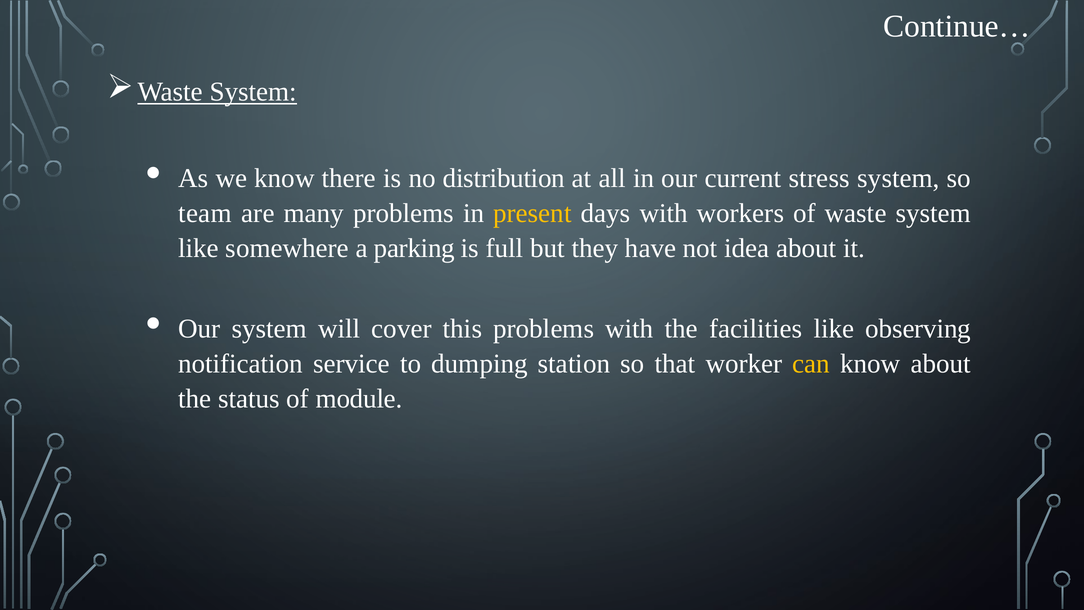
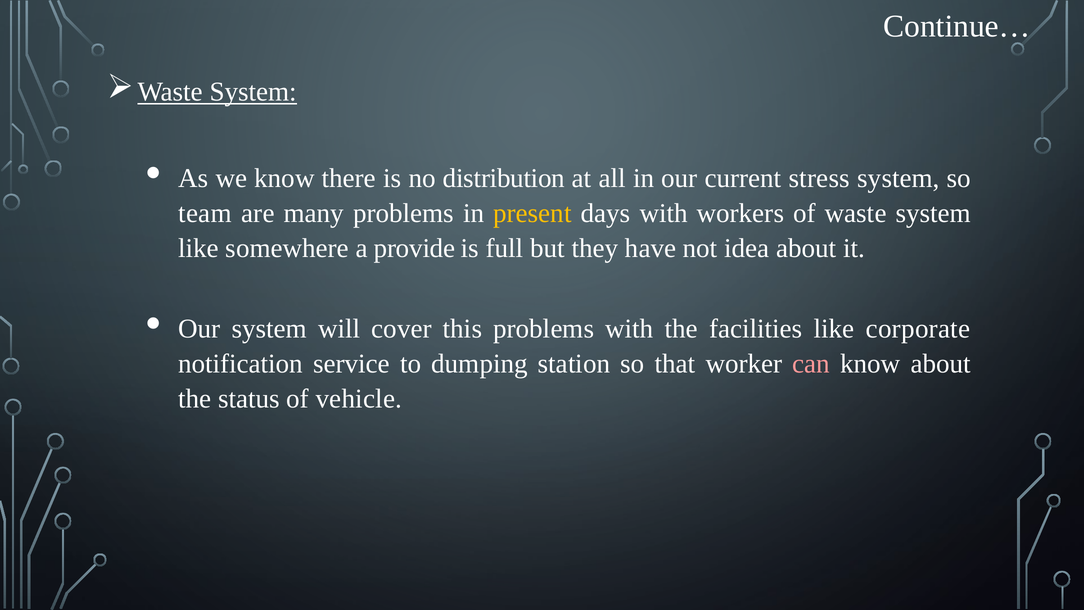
parking: parking -> provide (414, 248)
observing: observing -> corporate (918, 329)
can colour: yellow -> pink (811, 364)
module: module -> vehicle (359, 398)
